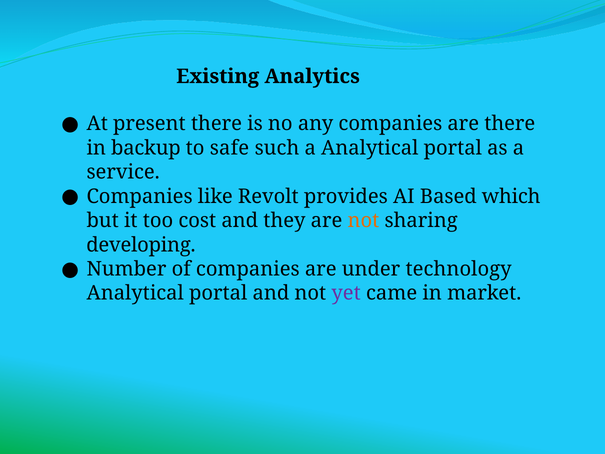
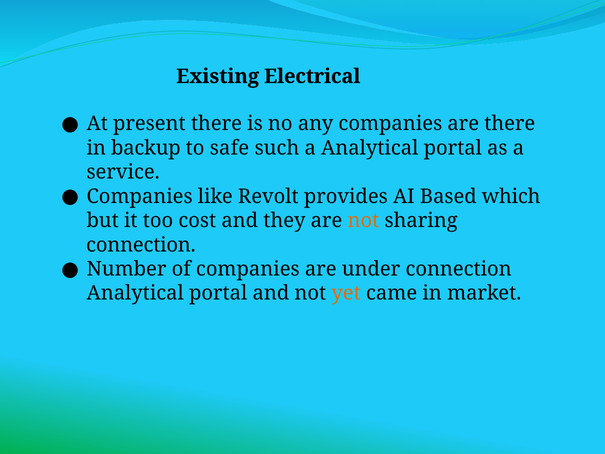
Analytics: Analytics -> Electrical (312, 76)
developing: developing -> connection (141, 245)
under technology: technology -> connection (459, 269)
yet colour: purple -> orange (346, 293)
